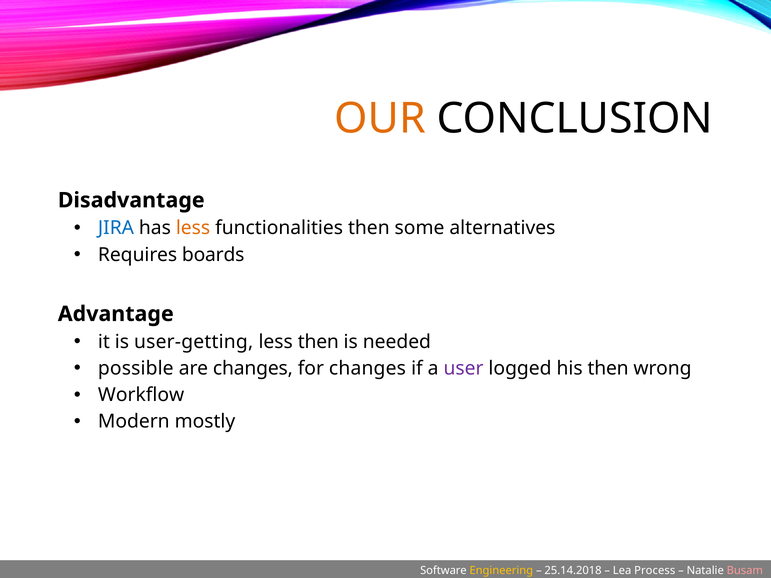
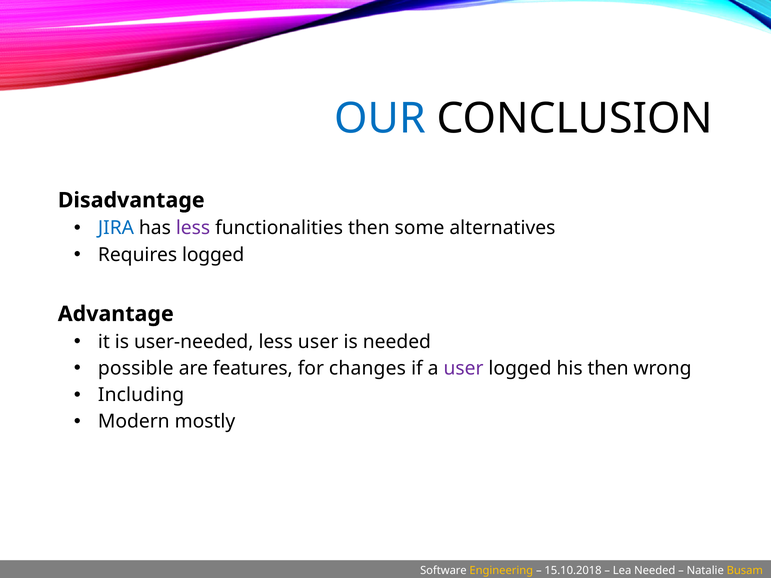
OUR colour: orange -> blue (380, 119)
less colour: orange -> purple (193, 228)
Requires boards: boards -> logged (213, 255)
user-getting: user-getting -> user-needed (194, 342)
less then: then -> user (318, 342)
are changes: changes -> features (253, 368)
Workflow: Workflow -> Including (141, 395)
25.14.2018: 25.14.2018 -> 15.10.2018 (573, 571)
Lea Process: Process -> Needed (655, 571)
Busam colour: pink -> yellow (745, 571)
